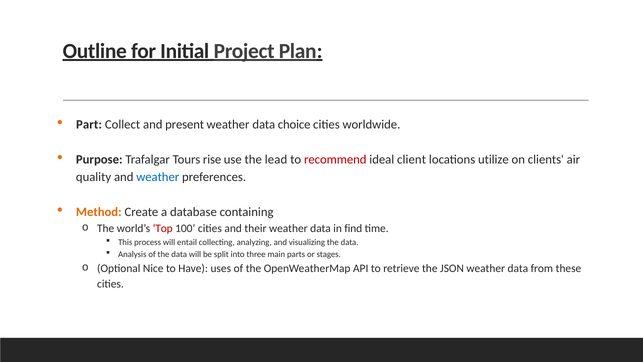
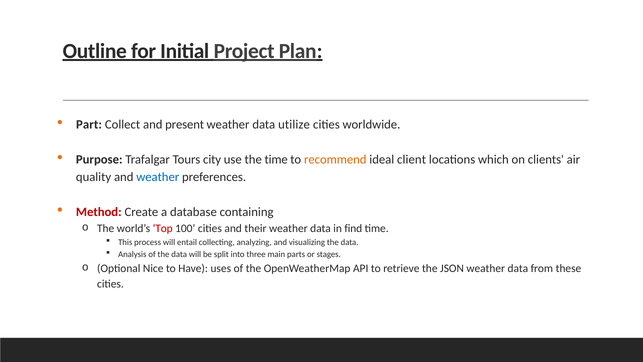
choice: choice -> utilize (294, 124)
rise: rise -> city (212, 159)
the lead: lead -> time (276, 159)
recommend colour: red -> orange (335, 159)
utilize: utilize -> which (493, 159)
Method colour: orange -> red (99, 212)
